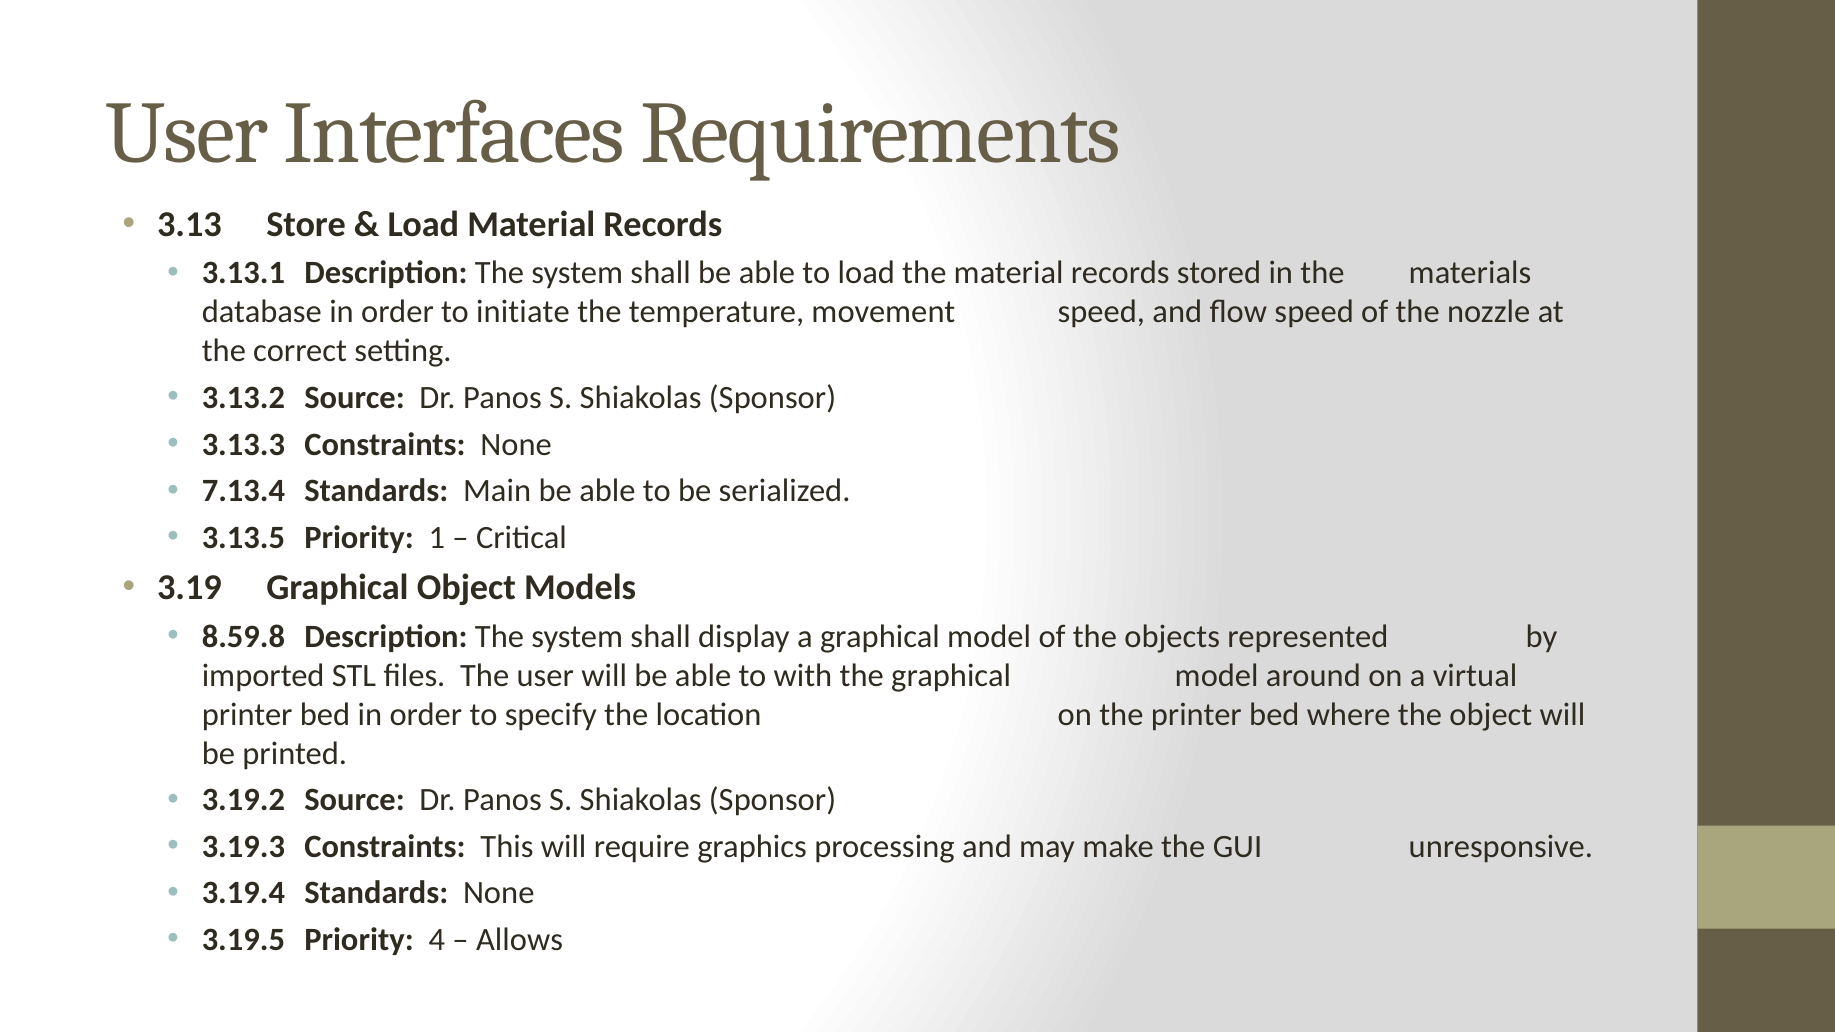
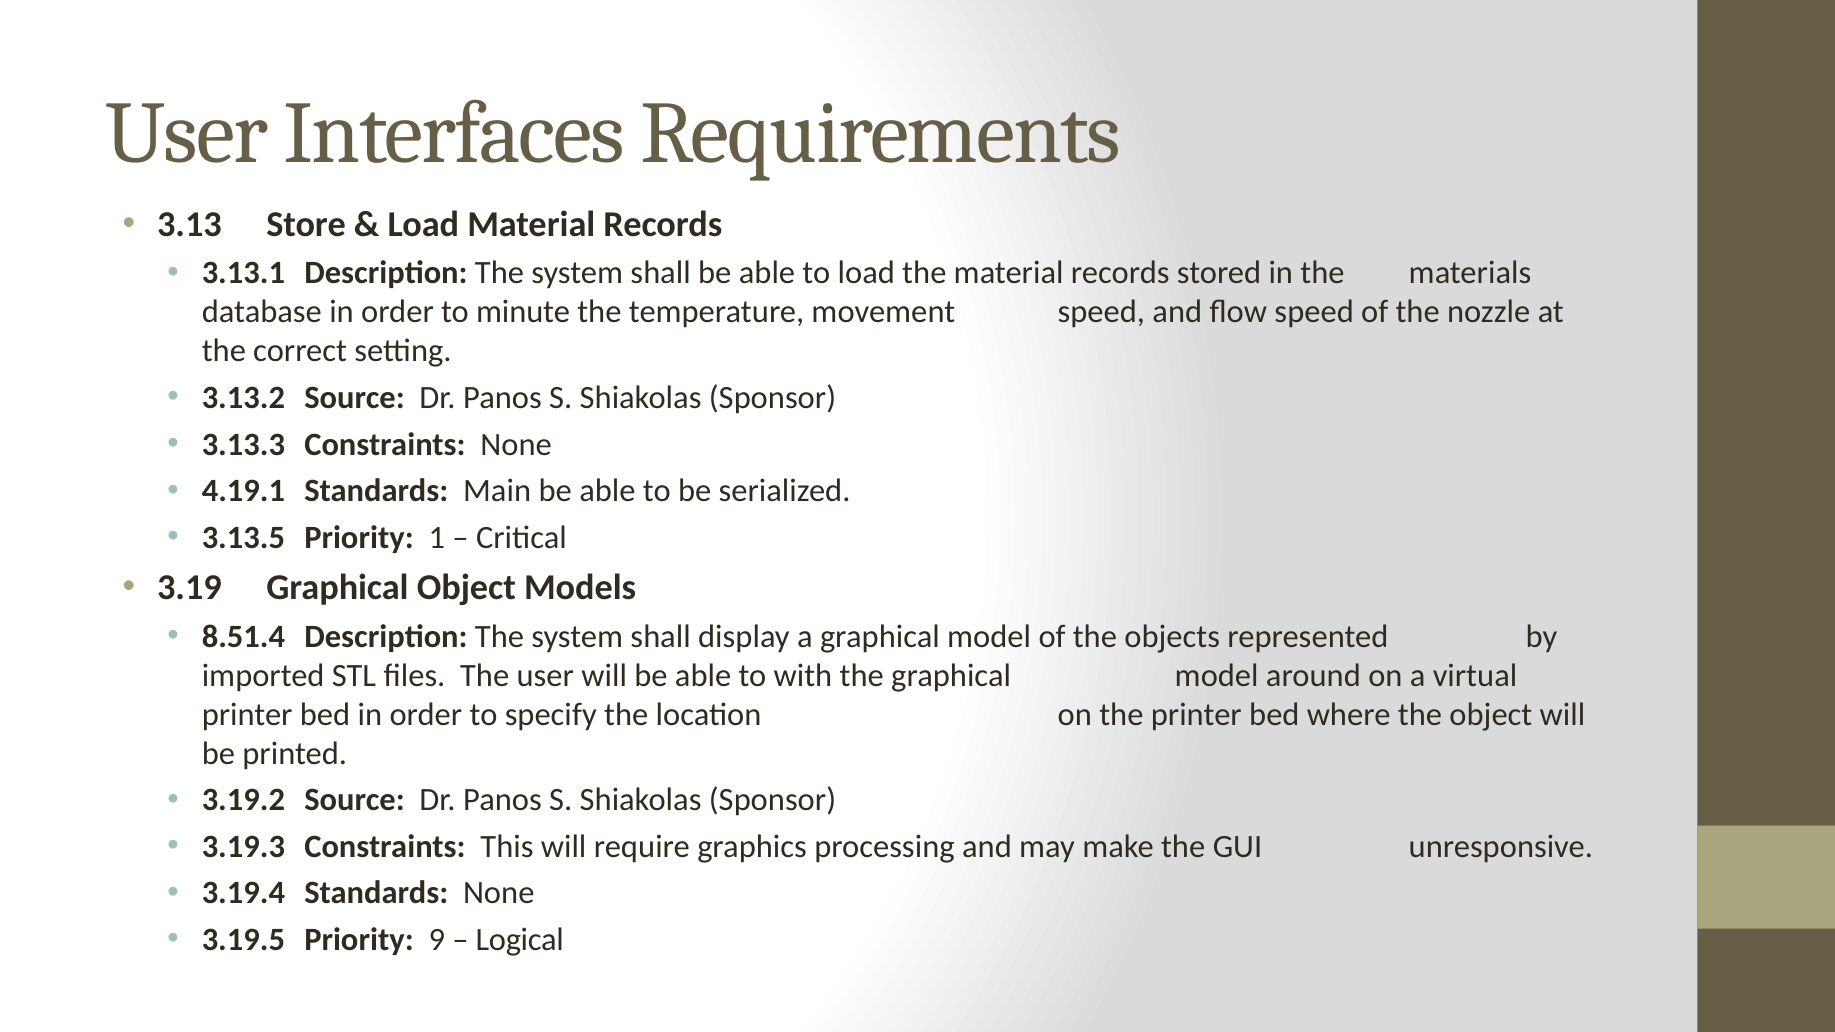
initiate: initiate -> minute (523, 312)
7.13.4: 7.13.4 -> 4.19.1 (243, 491)
8.59.8: 8.59.8 -> 8.51.4 (243, 636)
4: 4 -> 9 (437, 940)
Allows: Allows -> Logical (520, 940)
